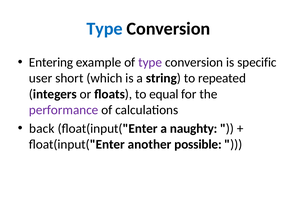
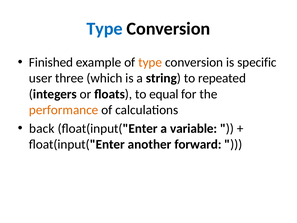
Entering: Entering -> Finished (51, 62)
type colour: purple -> orange (150, 62)
short: short -> three (69, 78)
performance colour: purple -> orange (64, 110)
naughty: naughty -> variable (194, 128)
possible: possible -> forward (198, 144)
